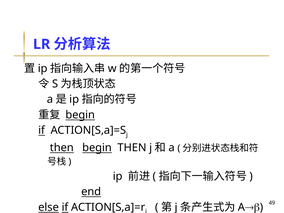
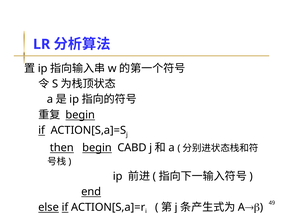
begin THEN: THEN -> CABD (132, 148)
